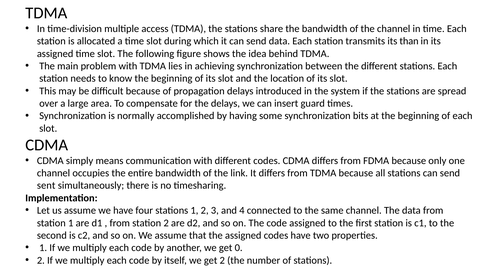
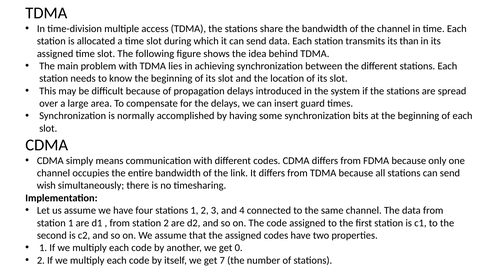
sent: sent -> wish (46, 185)
get 2: 2 -> 7 (222, 260)
